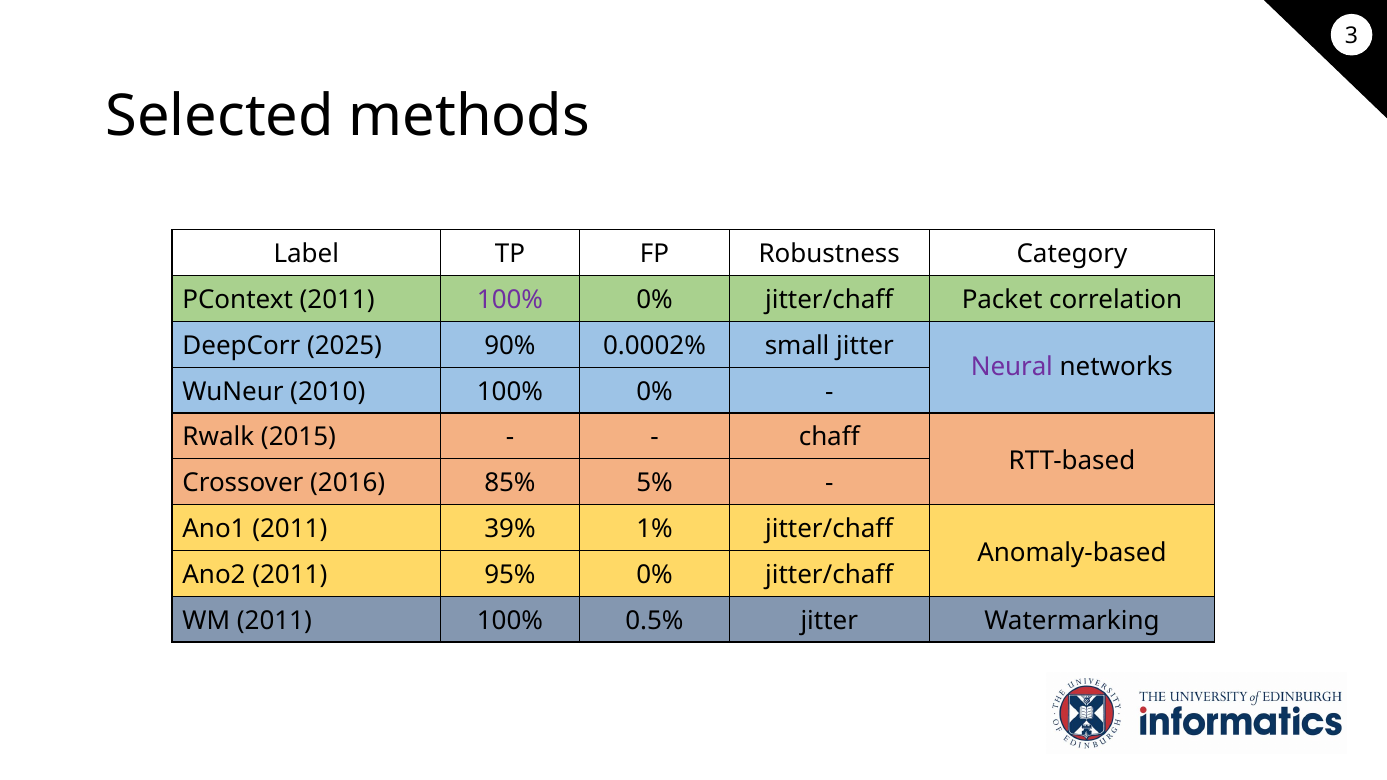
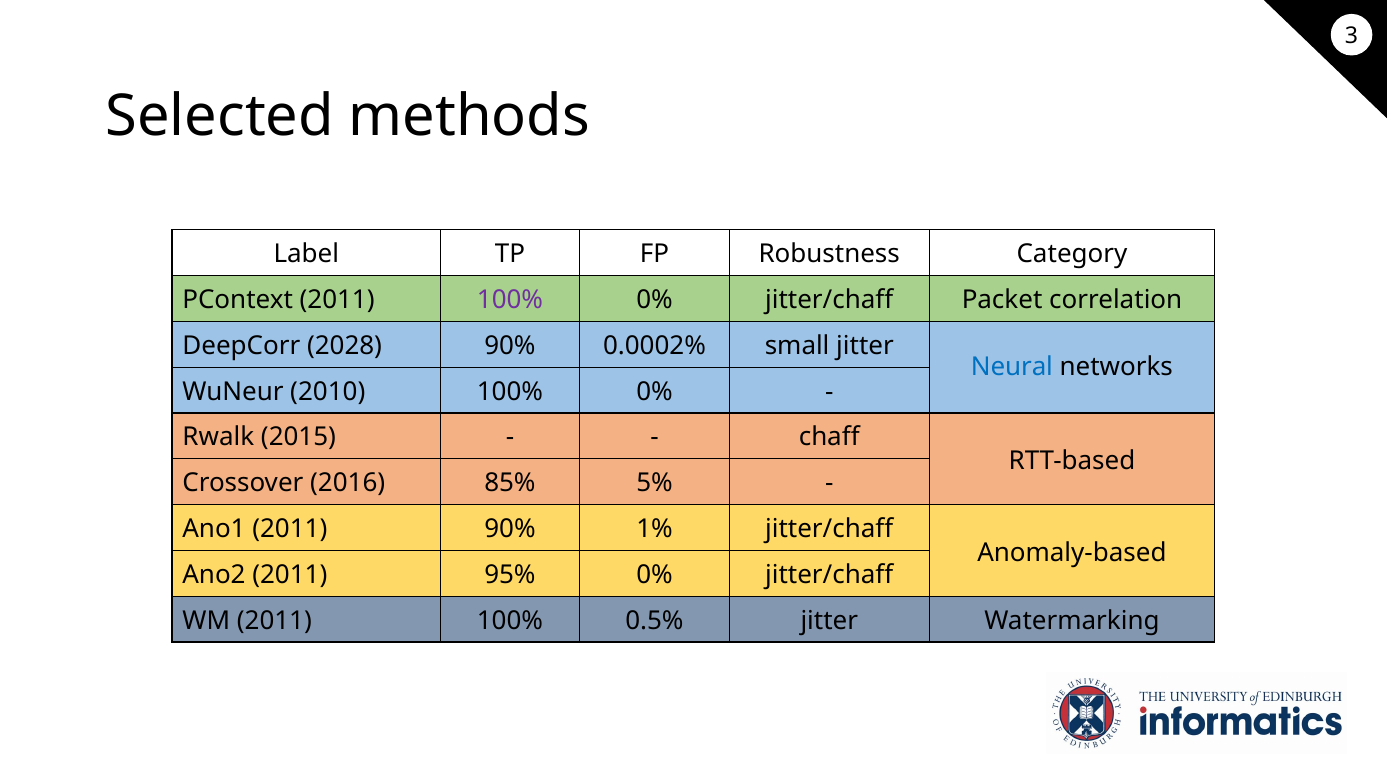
2025: 2025 -> 2028 (345, 346)
Neural colour: purple -> blue (1012, 367)
2011 39%: 39% -> 90% (510, 529)
